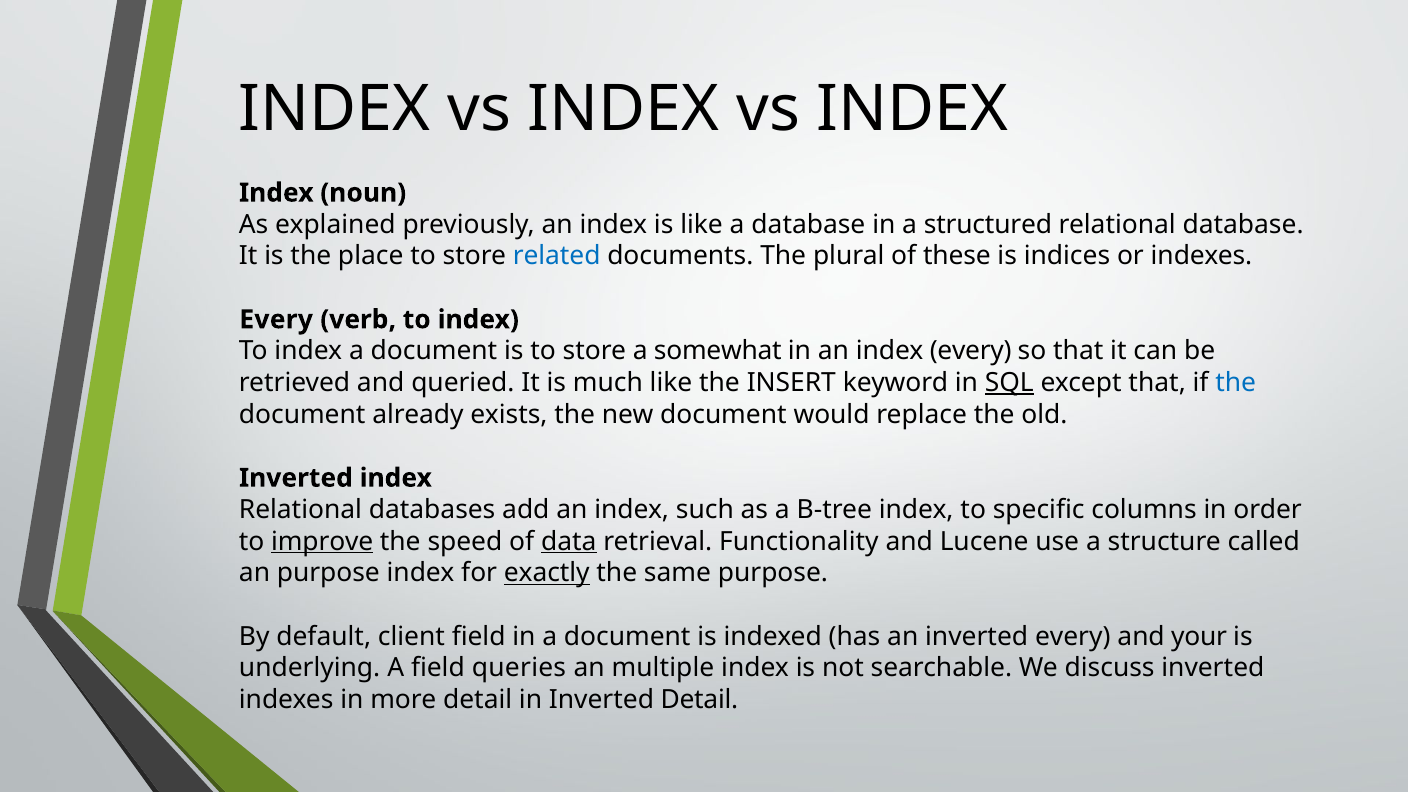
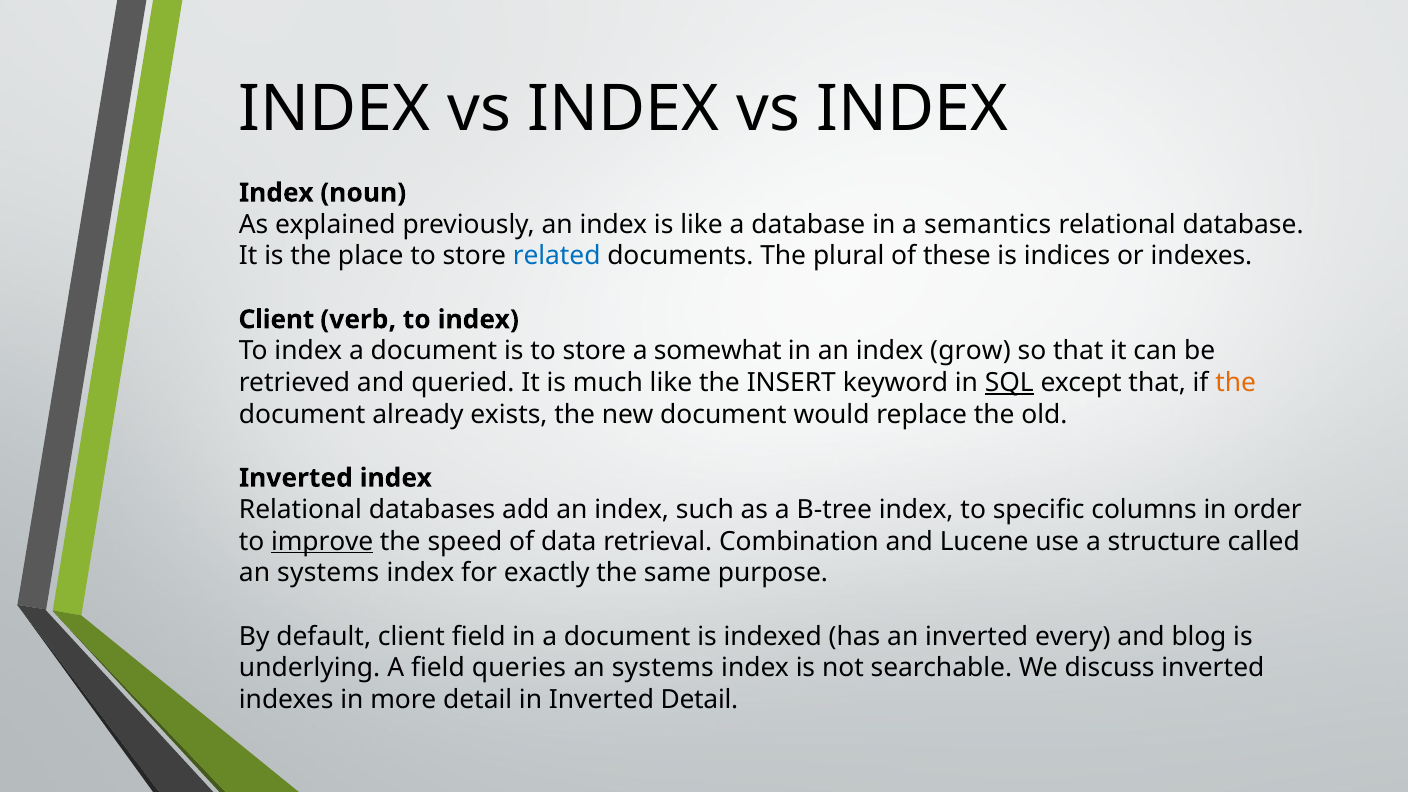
structured: structured -> semantics (988, 225)
Every: Every -> Client (276, 320)
index every: every -> grow (970, 351)
the colour: blue -> orange (1236, 383)
data underline: present -> none (569, 541)
Functionality: Functionality -> Combination (799, 541)
purpose: purpose -> systems (328, 573)
exactly underline: present -> none (547, 573)
your: your -> blog (1199, 636)
multiple: multiple -> systems (663, 668)
